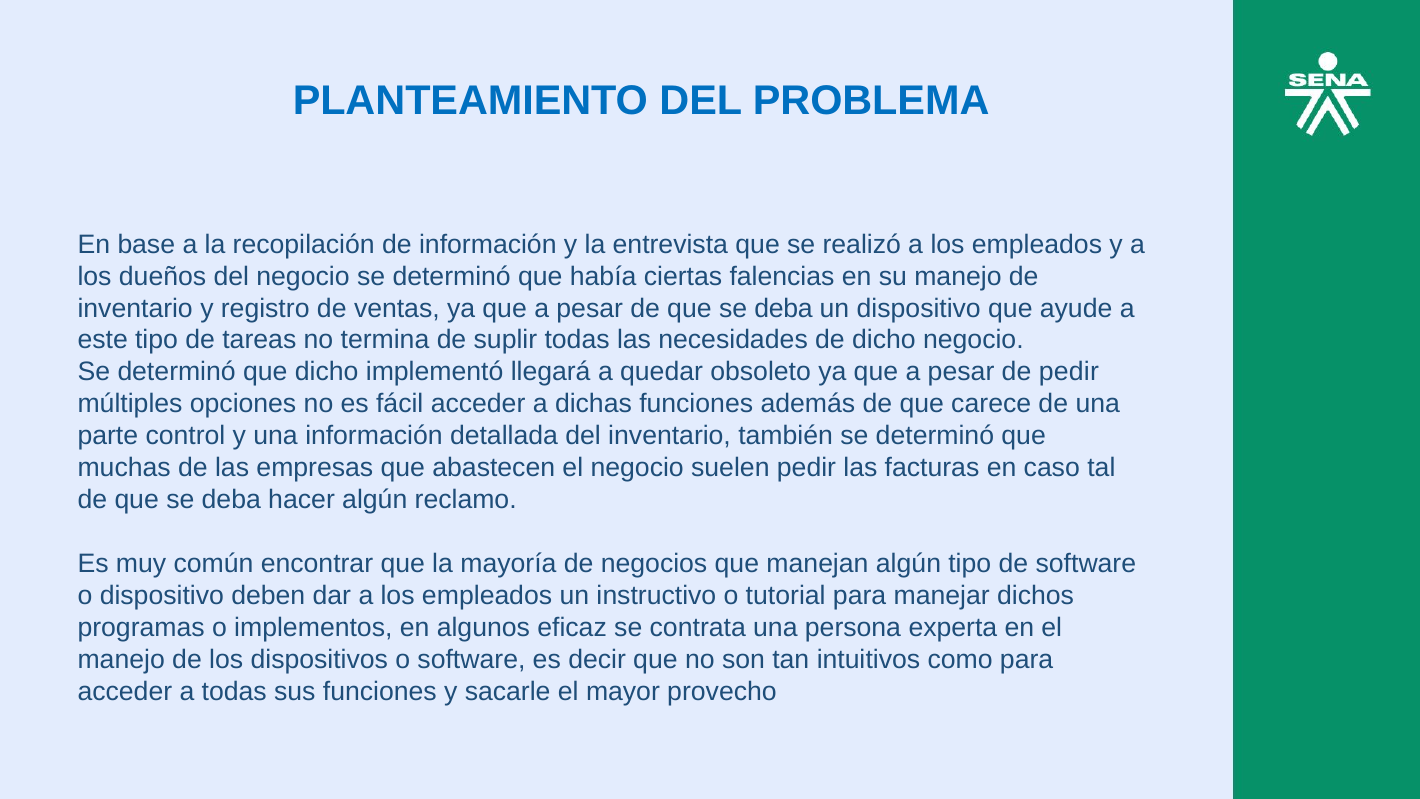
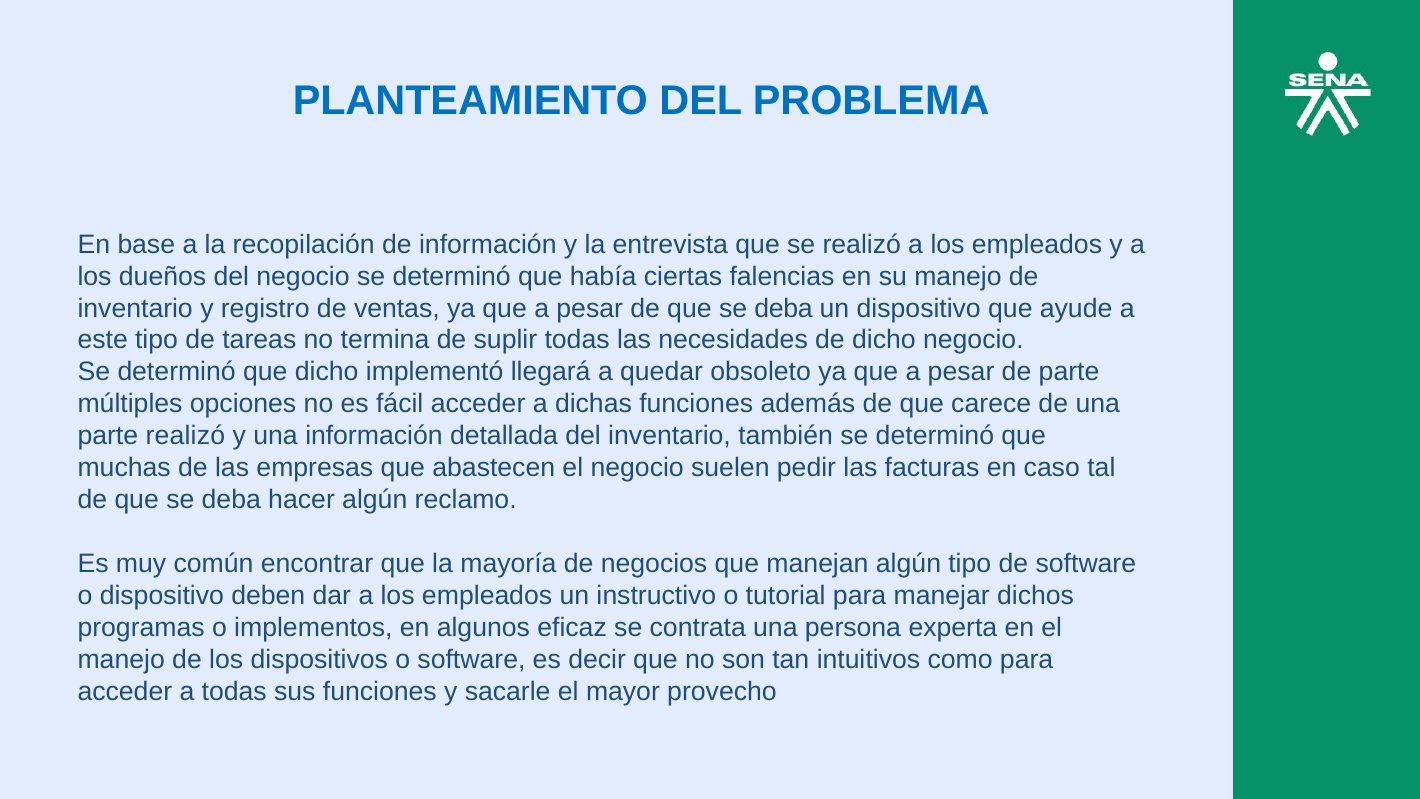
de pedir: pedir -> parte (1069, 372)
parte control: control -> realizó (185, 436)
